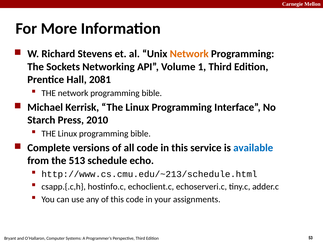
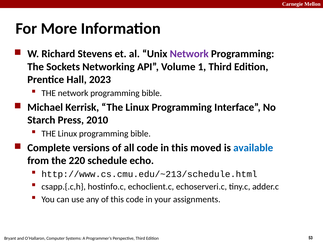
Network colour: orange -> purple (189, 54)
2081: 2081 -> 2023 (100, 80)
service: service -> moved (206, 148)
513: 513 -> 220 (77, 161)
